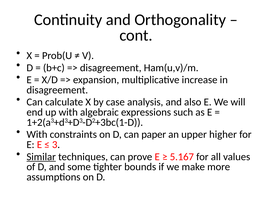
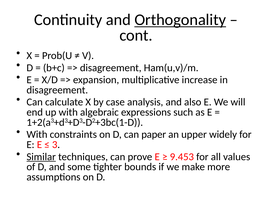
Orthogonality underline: none -> present (180, 20)
higher: higher -> widely (223, 134)
5.167: 5.167 -> 9.453 (182, 157)
